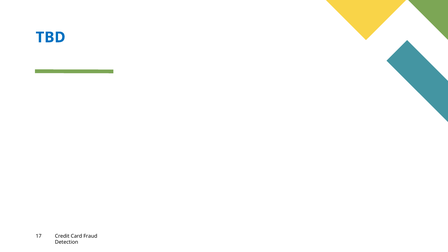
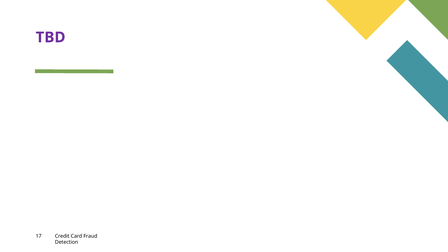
TBD colour: blue -> purple (51, 37)
